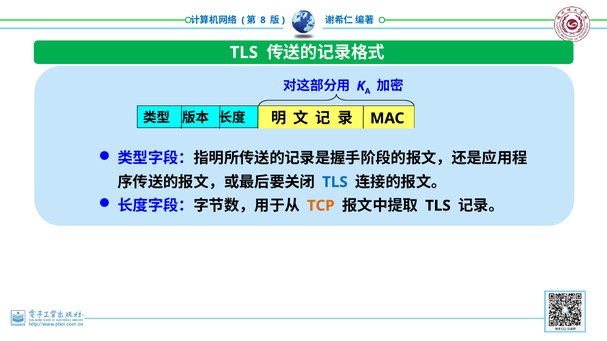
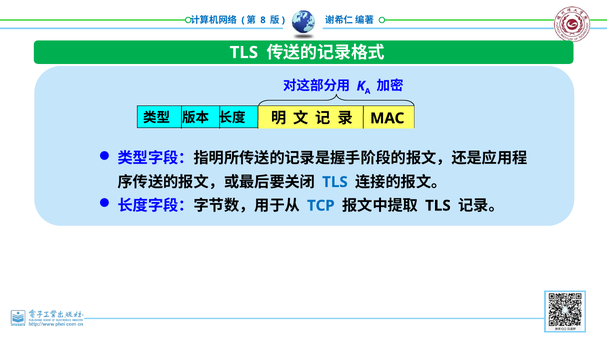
TCP colour: orange -> blue (321, 206)
